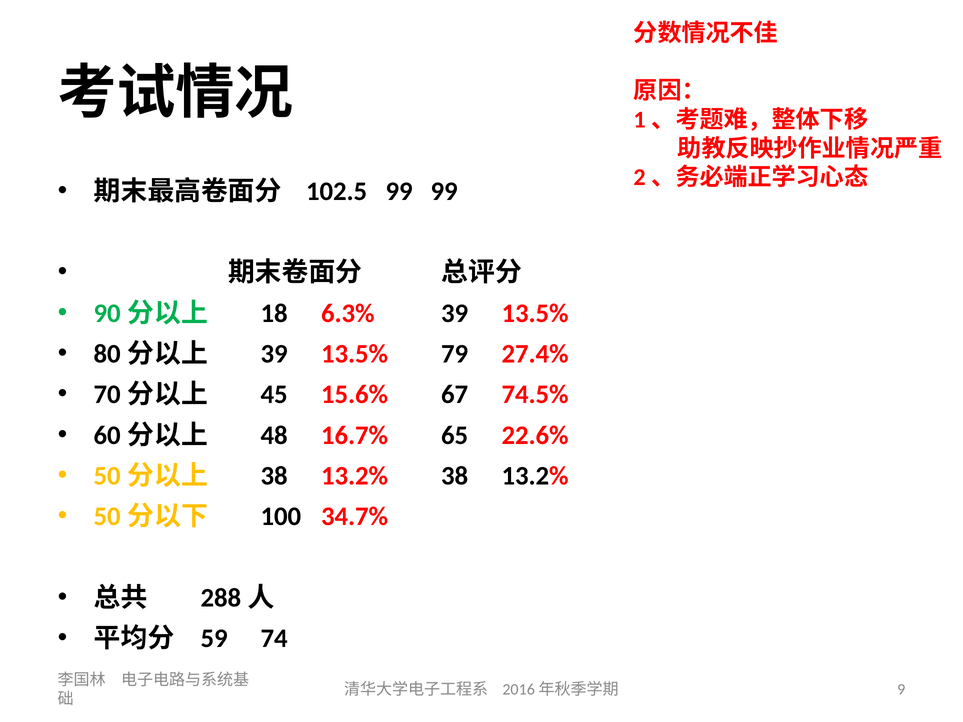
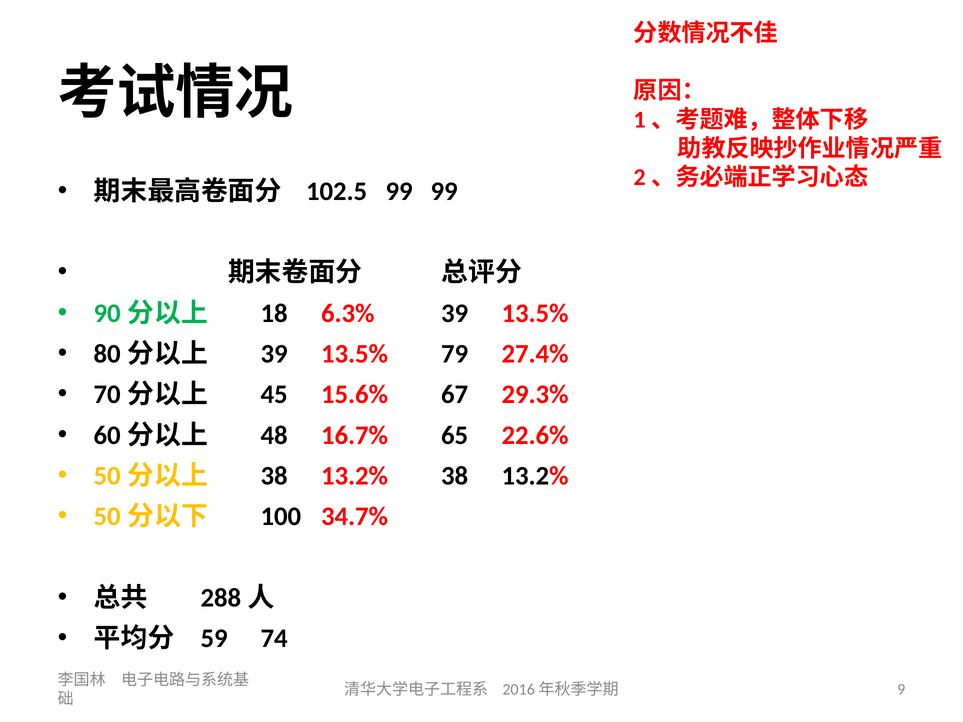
74.5%: 74.5% -> 29.3% (535, 395)
